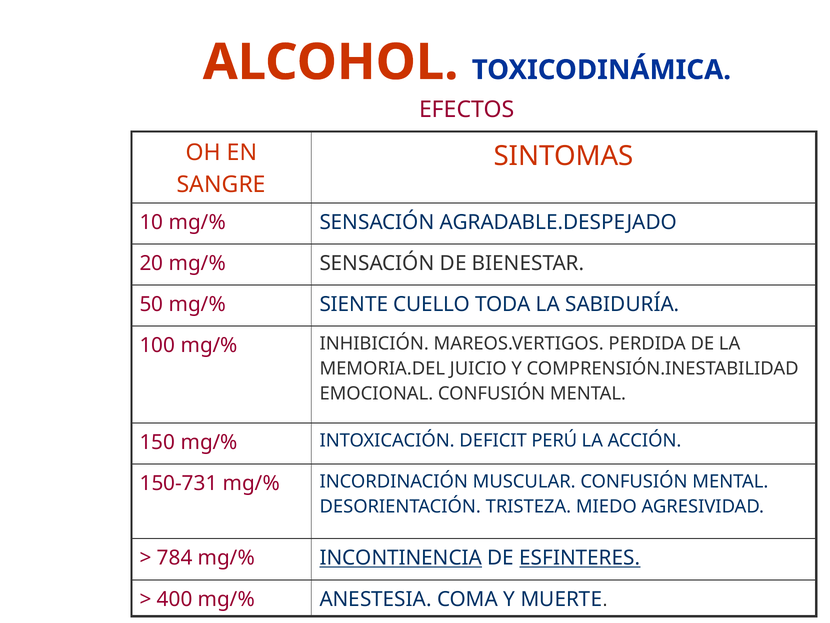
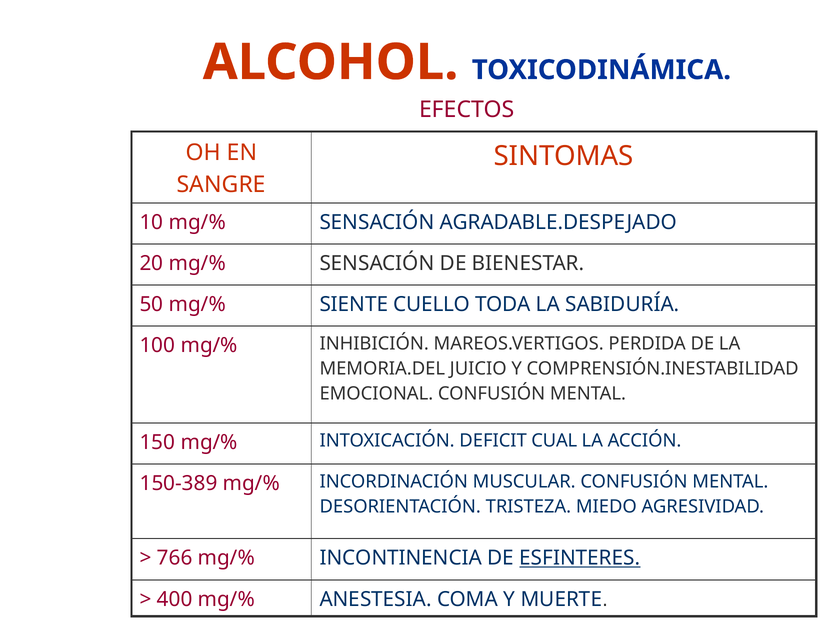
PERÚ: PERÚ -> CUAL (554, 440)
150-731: 150-731 -> 150-389 (179, 483)
784: 784 -> 766 (175, 558)
INCONTINENCIA underline: present -> none (401, 558)
